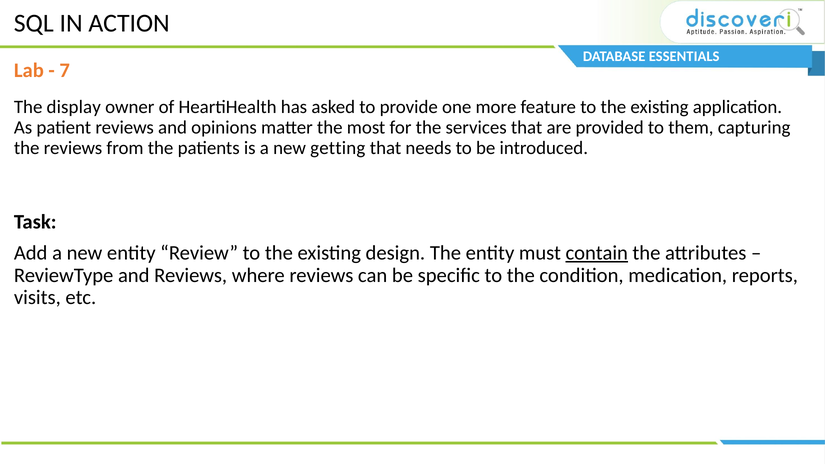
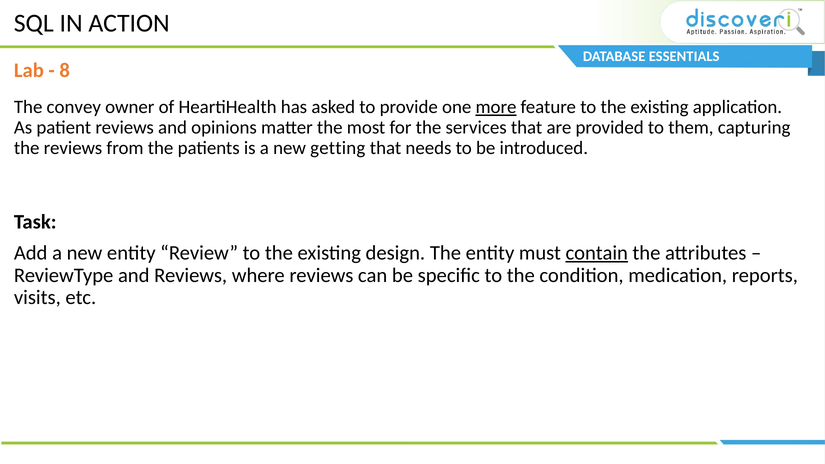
7: 7 -> 8 (65, 71)
display: display -> convey (74, 107)
more underline: none -> present (496, 107)
